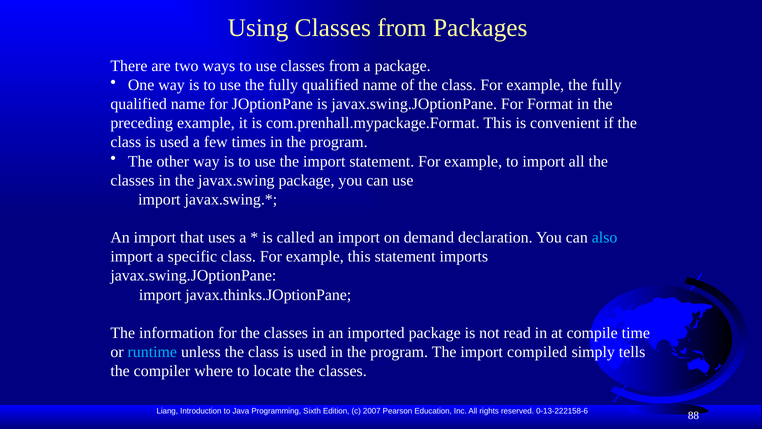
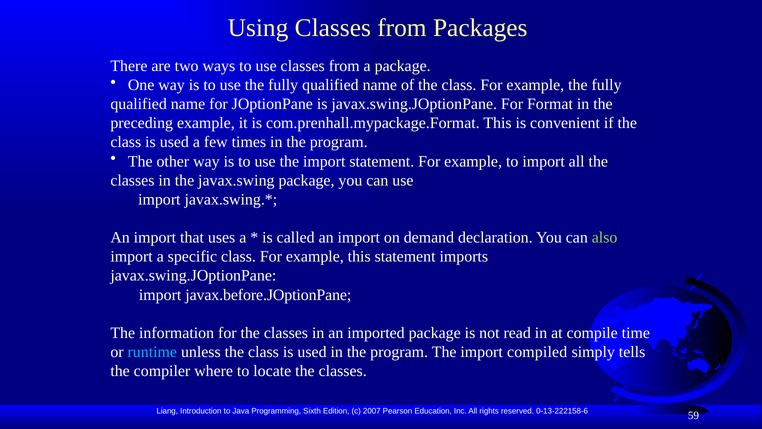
also colour: light blue -> light green (605, 237)
javax.thinks.JOptionPane: javax.thinks.JOptionPane -> javax.before.JOptionPane (268, 295)
88: 88 -> 59 (694, 415)
